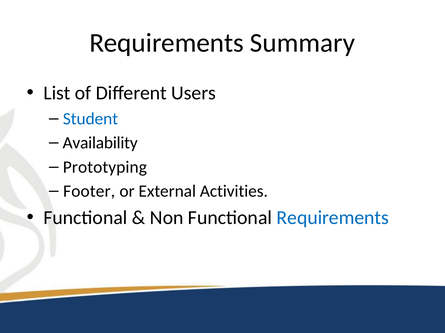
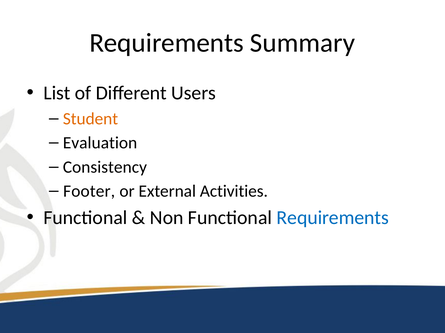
Student colour: blue -> orange (90, 119)
Availability: Availability -> Evaluation (100, 143)
Prototyping: Prototyping -> Consistency (105, 167)
